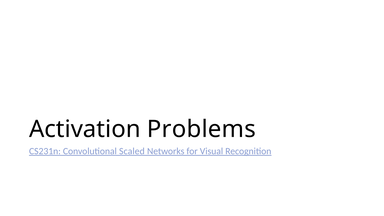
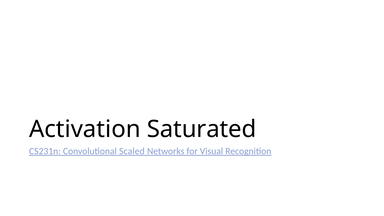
Problems: Problems -> Saturated (202, 129)
